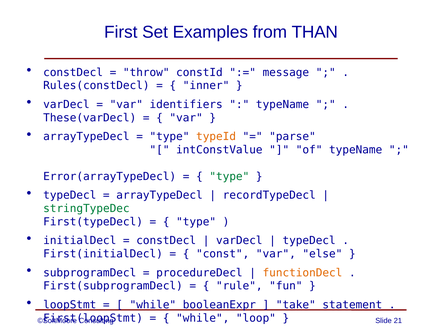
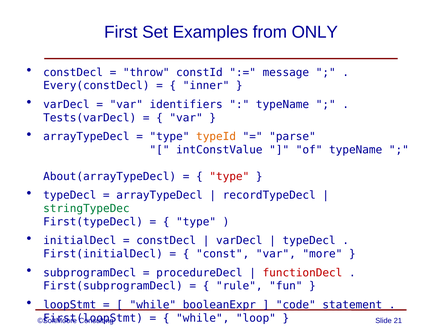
THAN: THAN -> ONLY (315, 32)
Rules(constDecl: Rules(constDecl -> Every(constDecl (96, 86)
These(varDecl: These(varDecl -> Tests(varDecl (90, 118)
Error(arrayTypeDecl: Error(arrayTypeDecl -> About(arrayTypeDecl (110, 176)
type colour: green -> red (229, 176)
else: else -> more (322, 253)
functionDecl colour: orange -> red (302, 272)
take: take -> code (296, 304)
